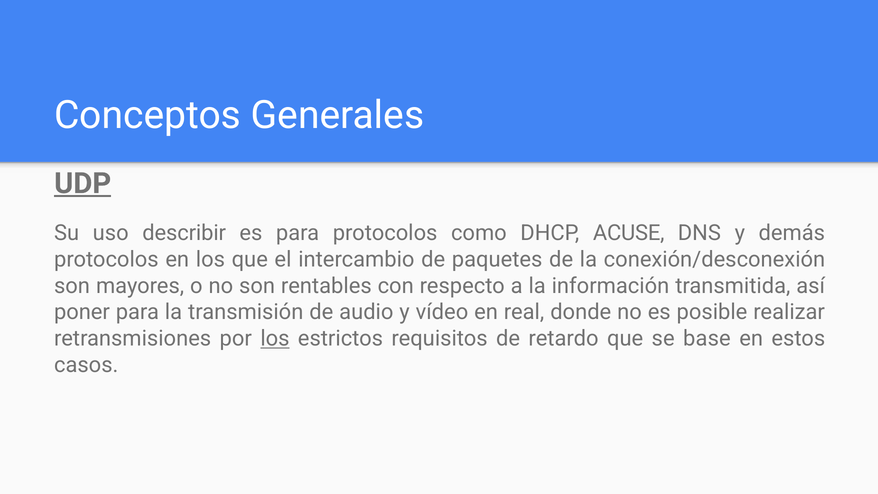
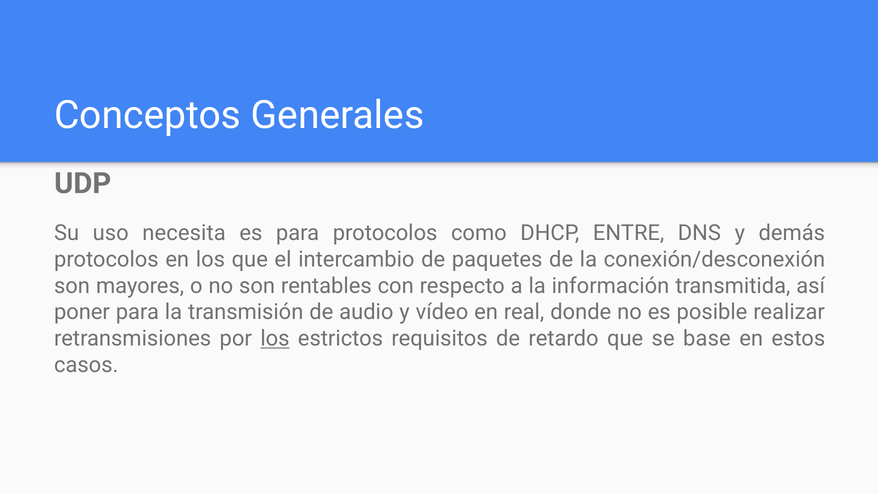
UDP underline: present -> none (83, 183)
describir: describir -> necesita (184, 233)
ACUSE: ACUSE -> ENTRE (629, 233)
